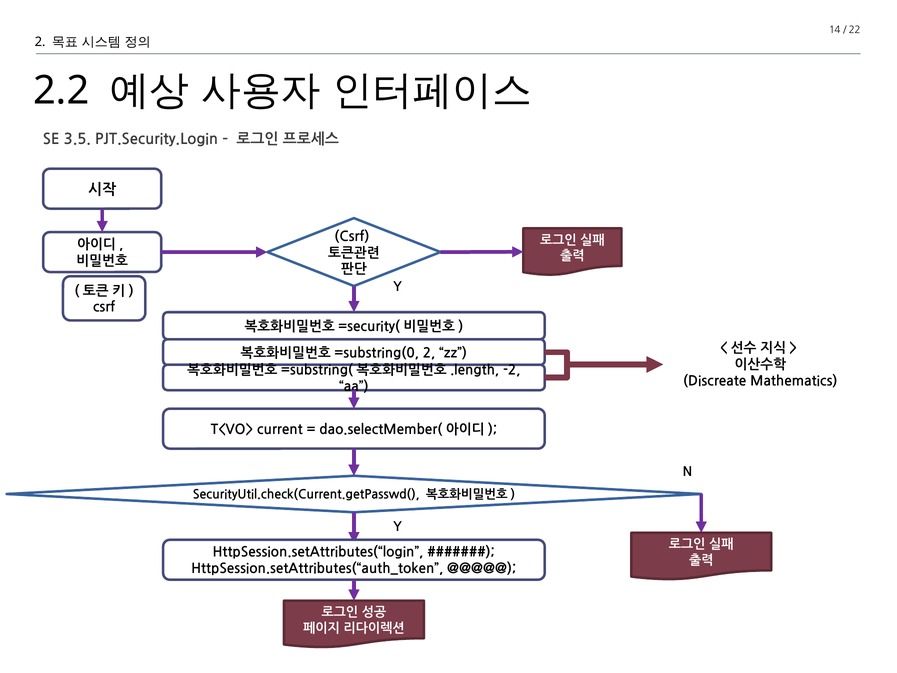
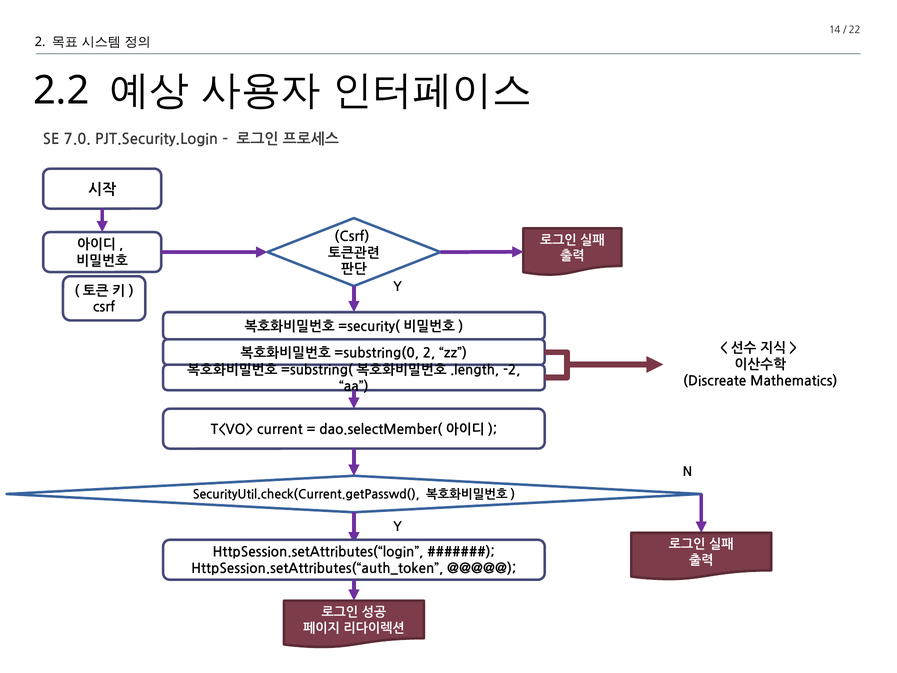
3.5: 3.5 -> 7.0 (77, 139)
